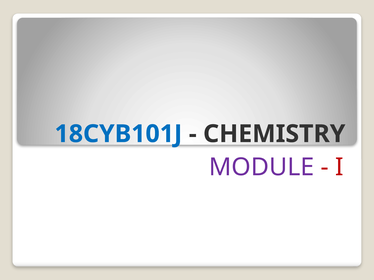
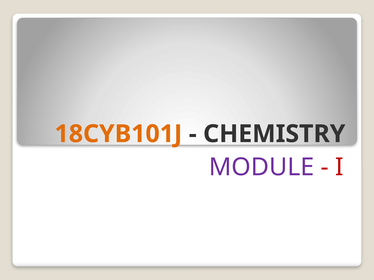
18CYB101J colour: blue -> orange (118, 134)
